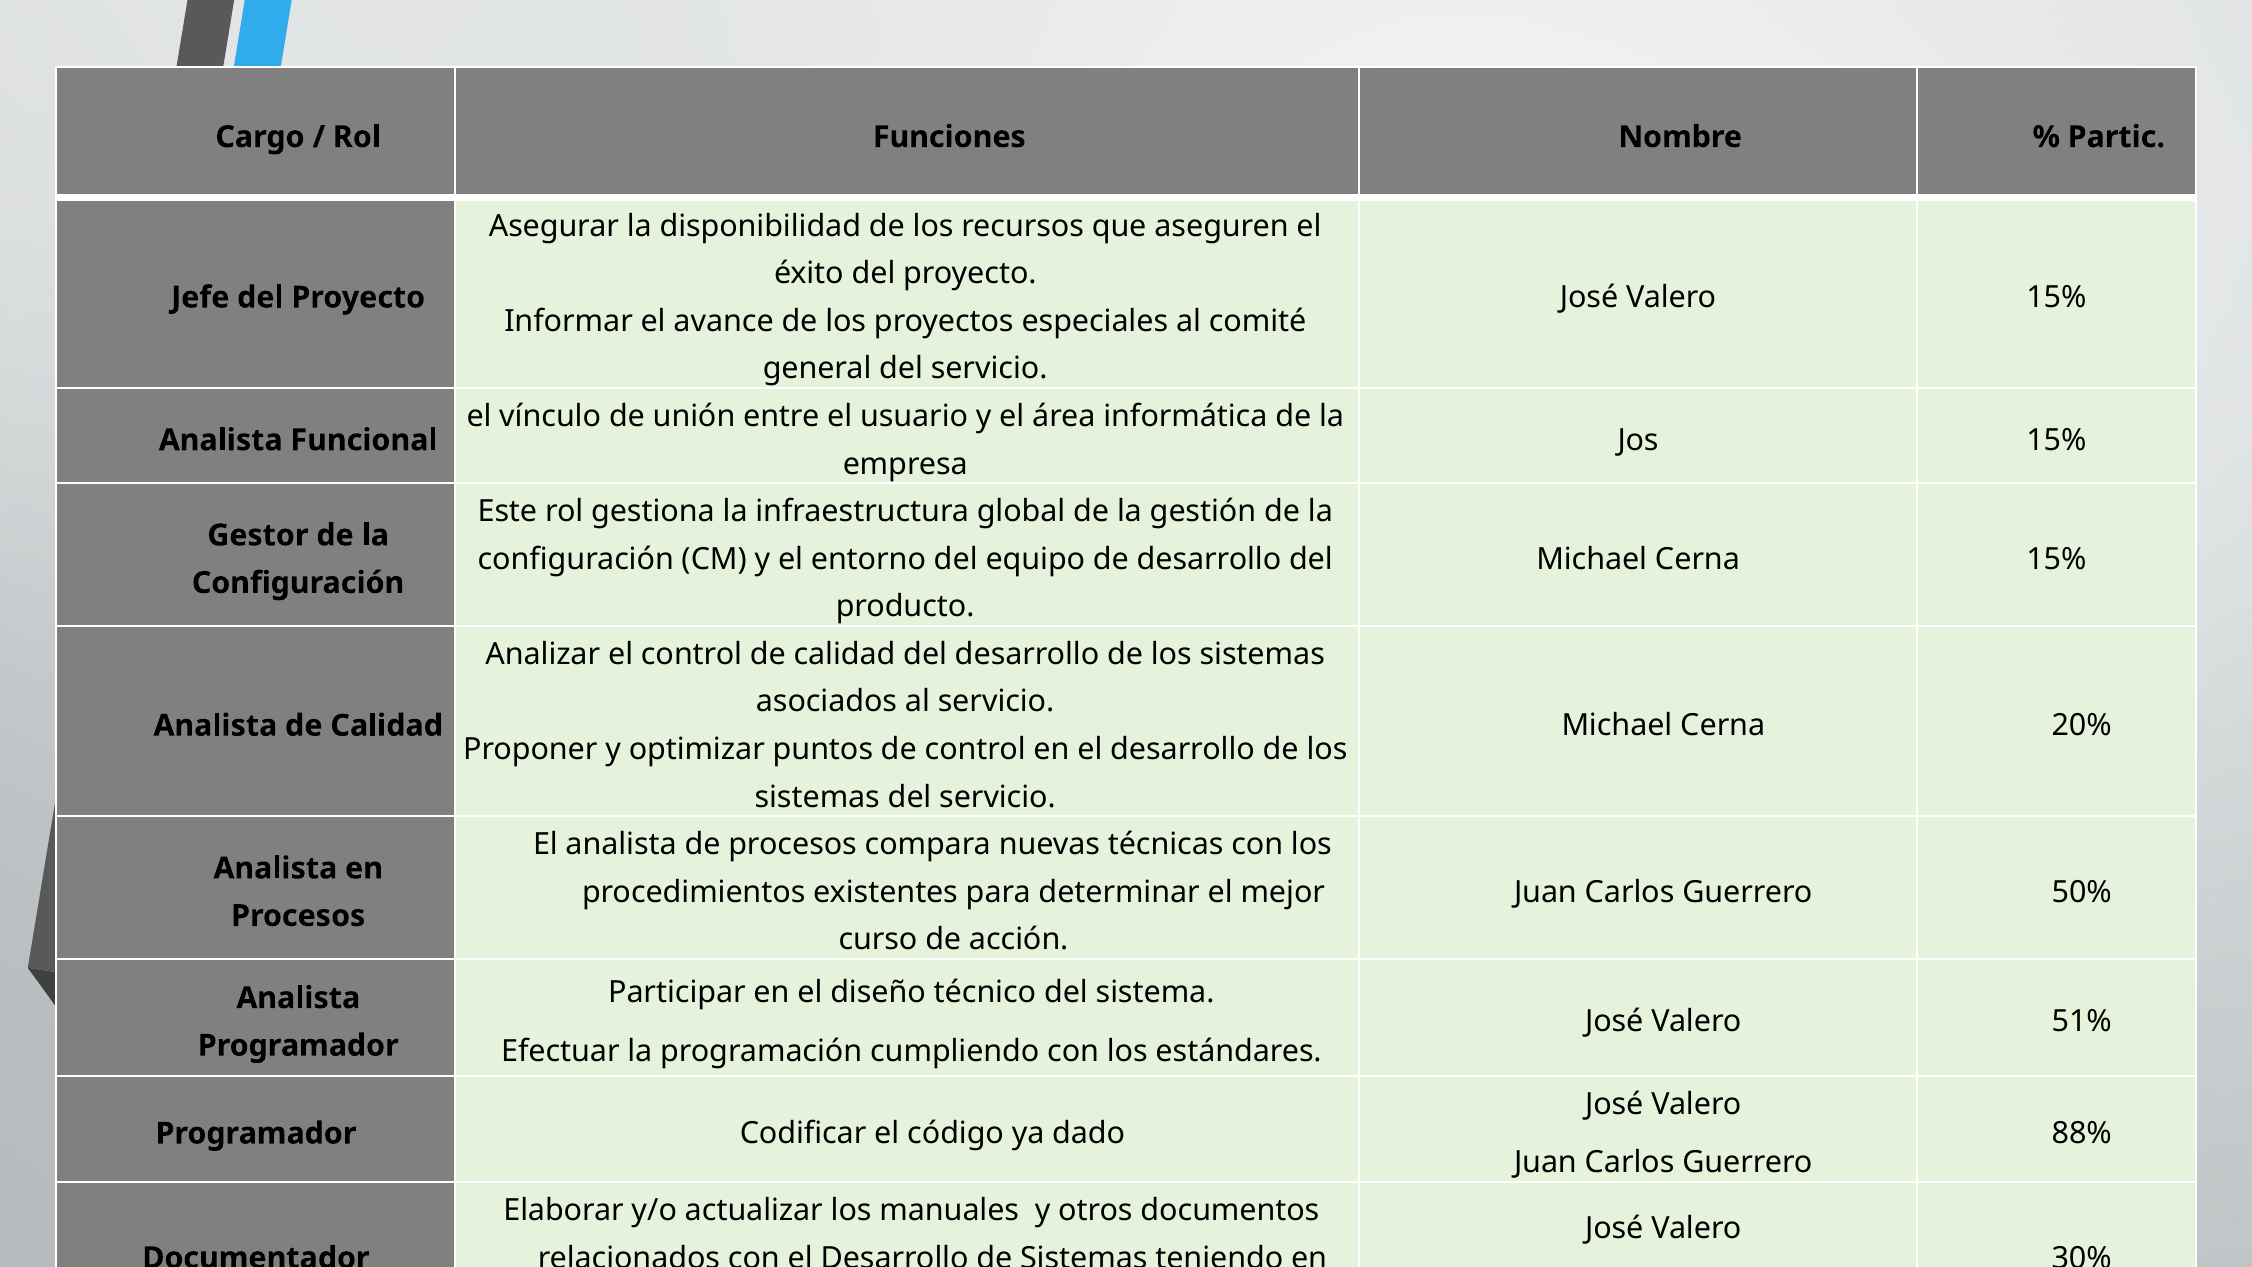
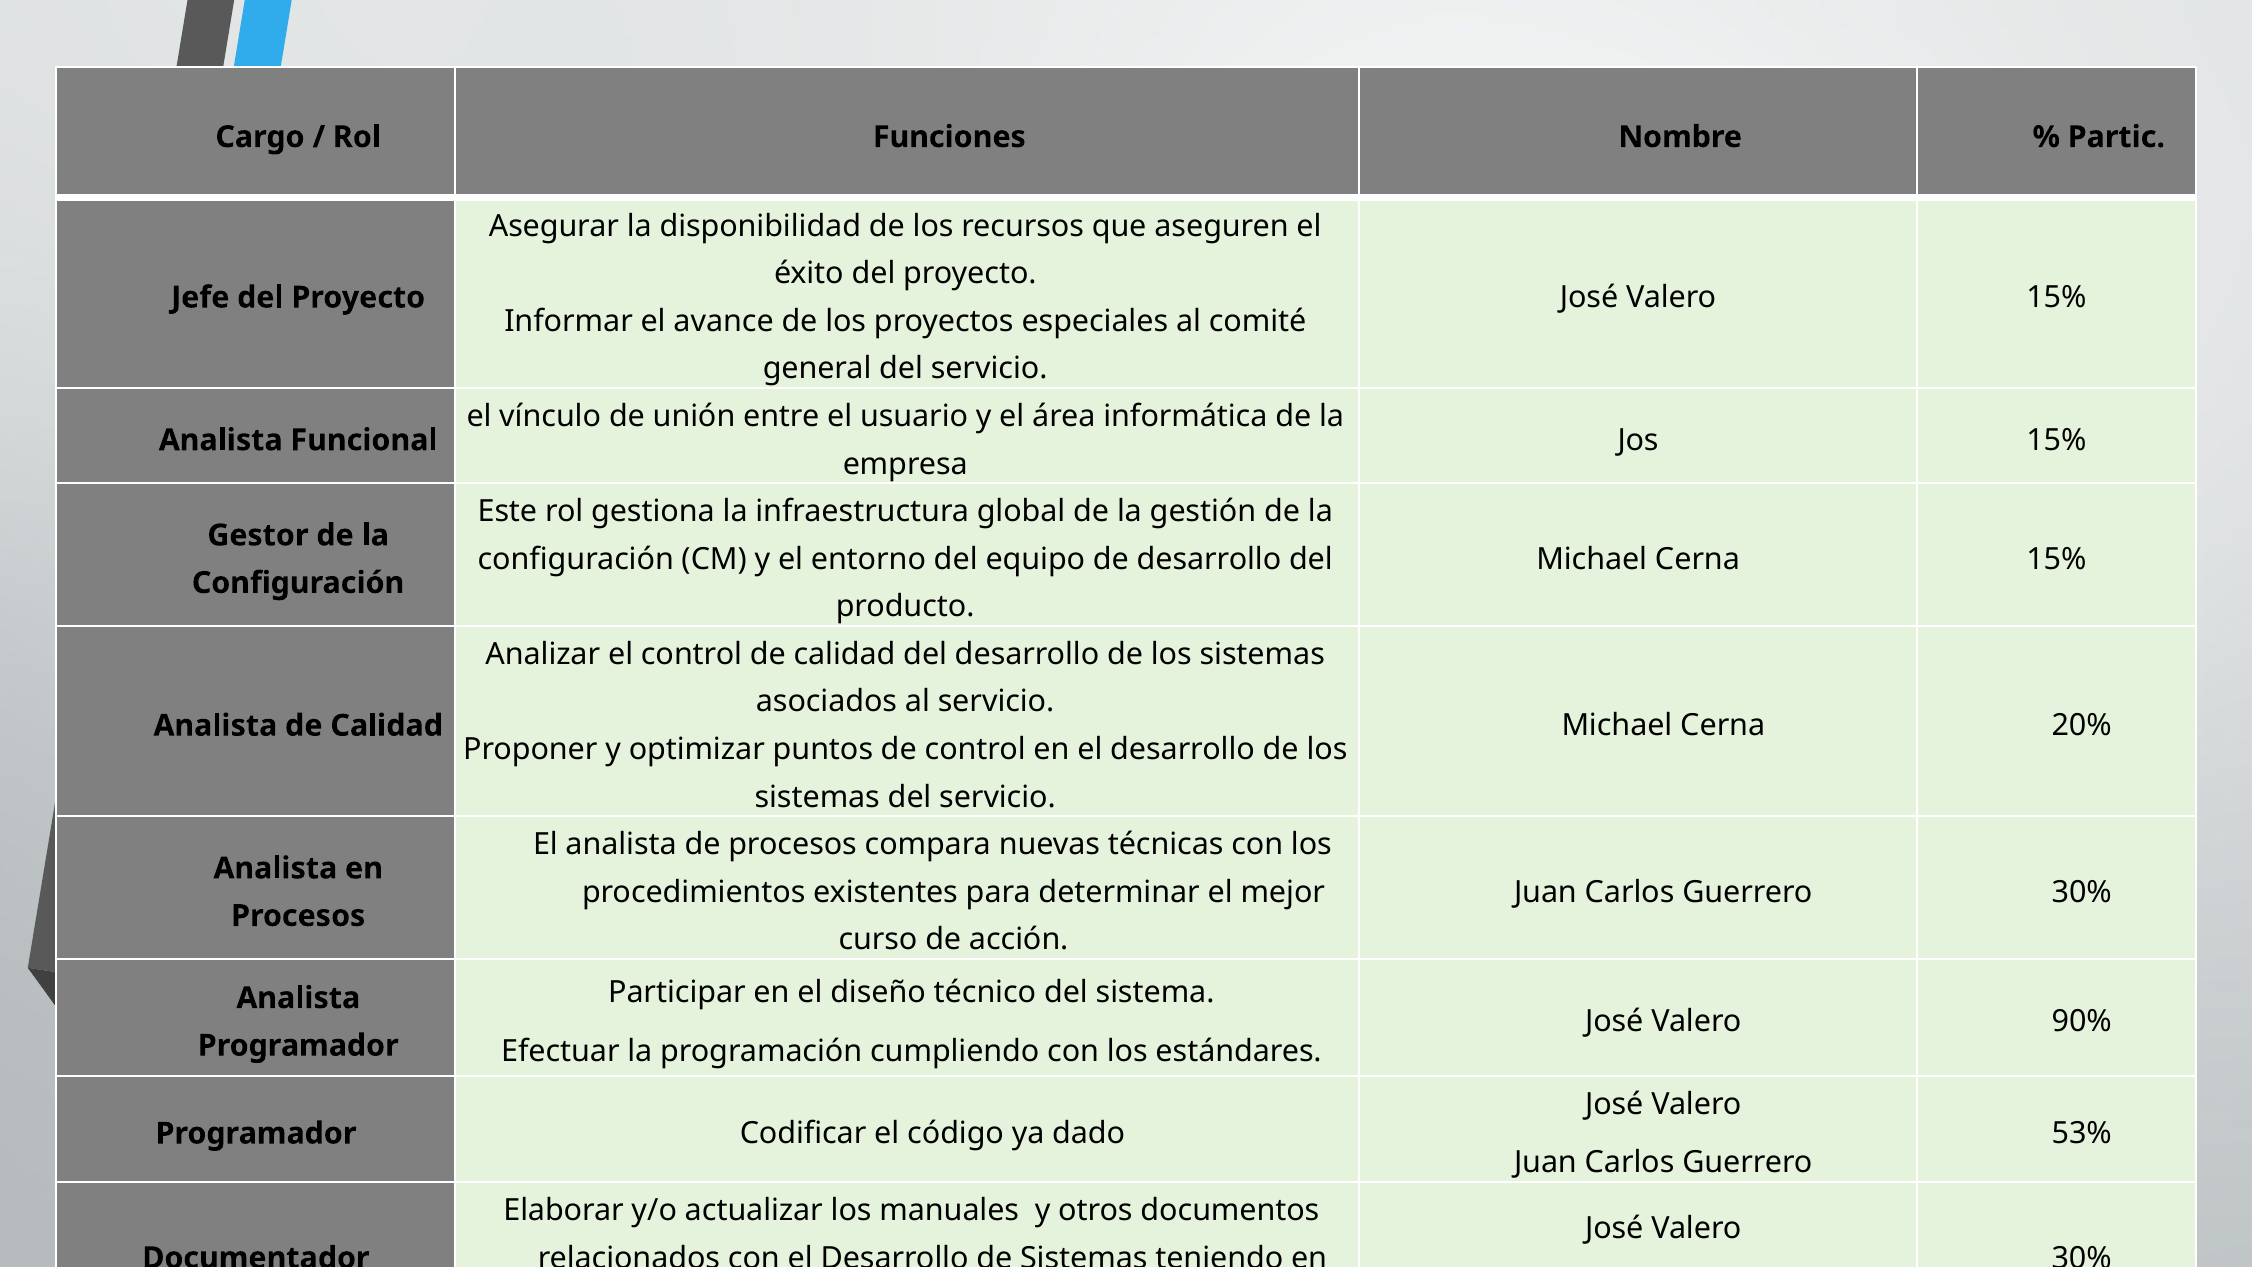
50%: 50% -> 30% (2082, 892)
51%: 51% -> 90% (2082, 1022)
88%: 88% -> 53% (2082, 1133)
